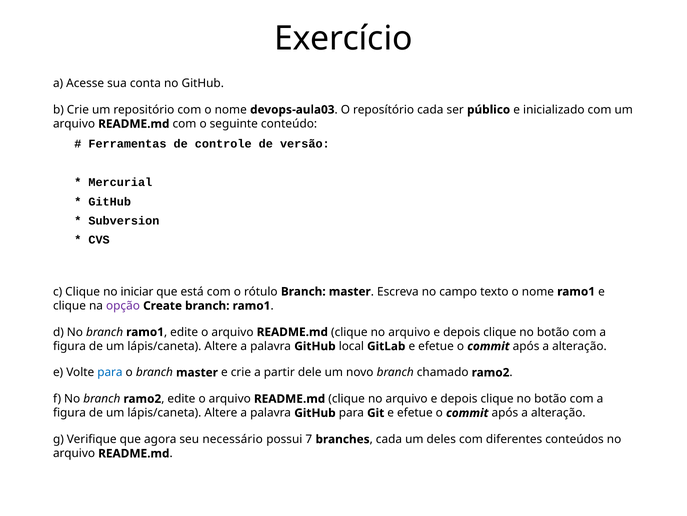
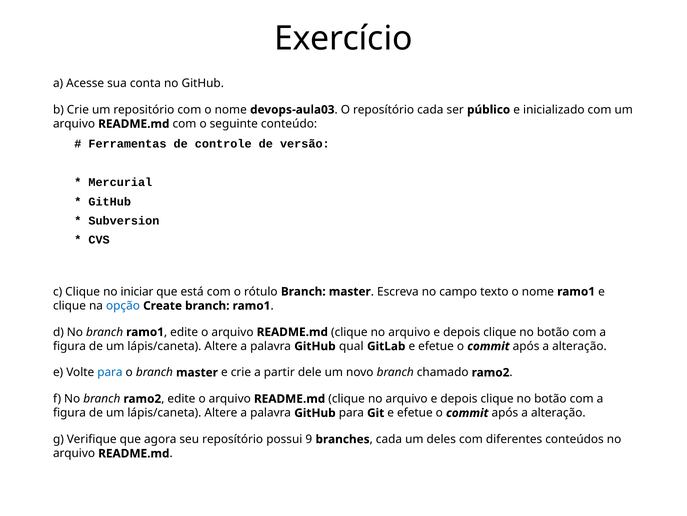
opção colour: purple -> blue (123, 305)
local: local -> qual (351, 346)
seu necessário: necessário -> reposítório (233, 439)
7: 7 -> 9 (309, 439)
